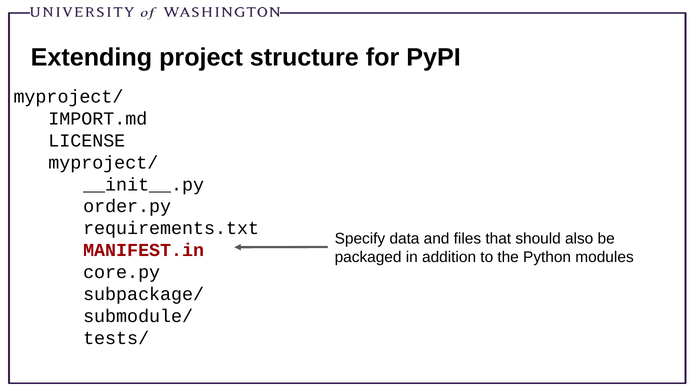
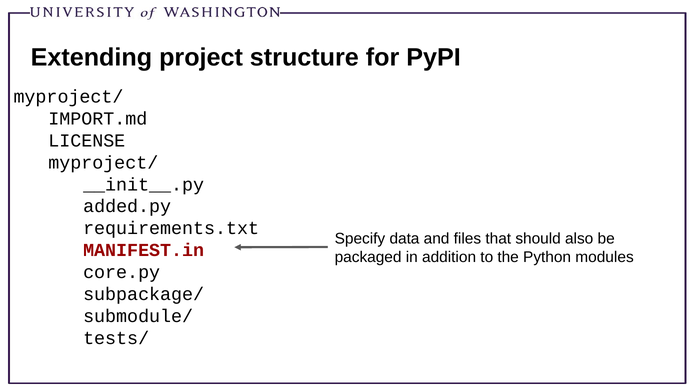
order.py: order.py -> added.py (127, 207)
